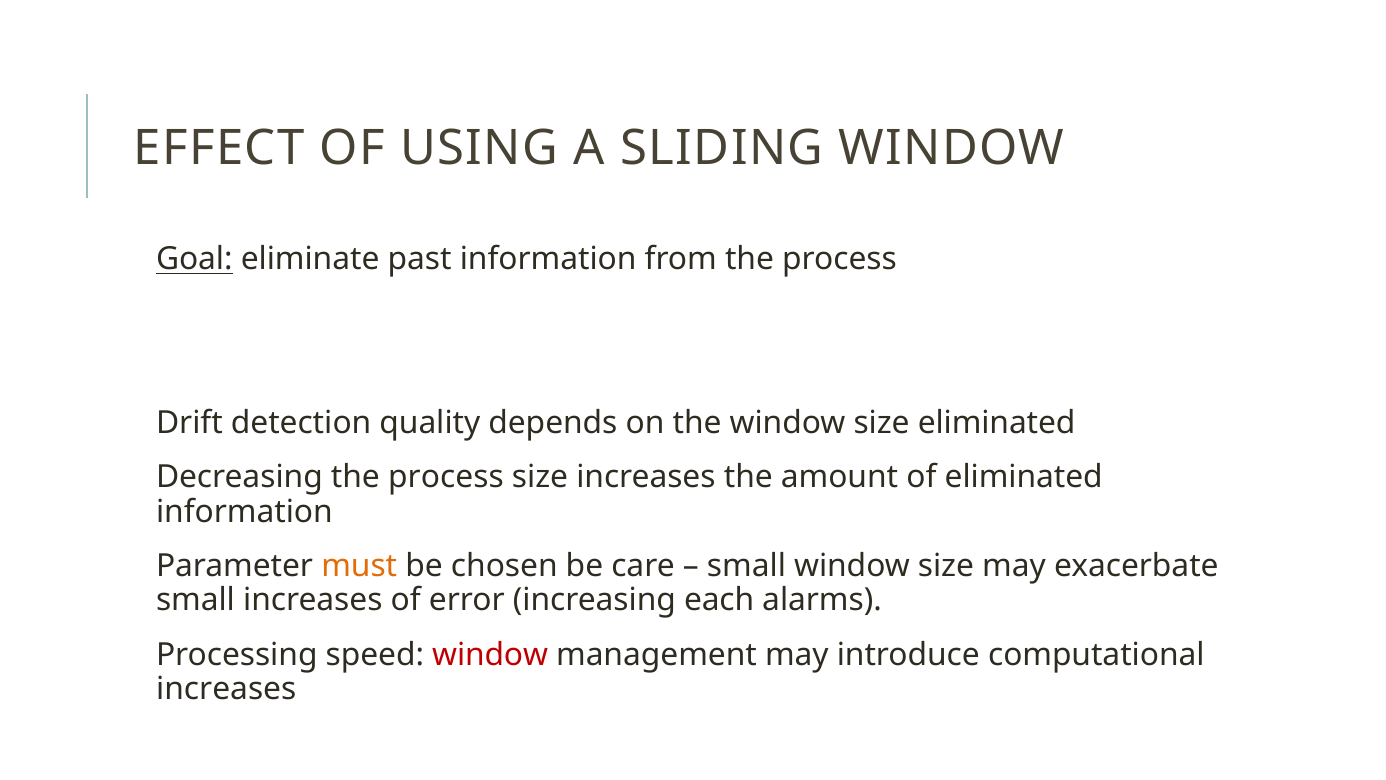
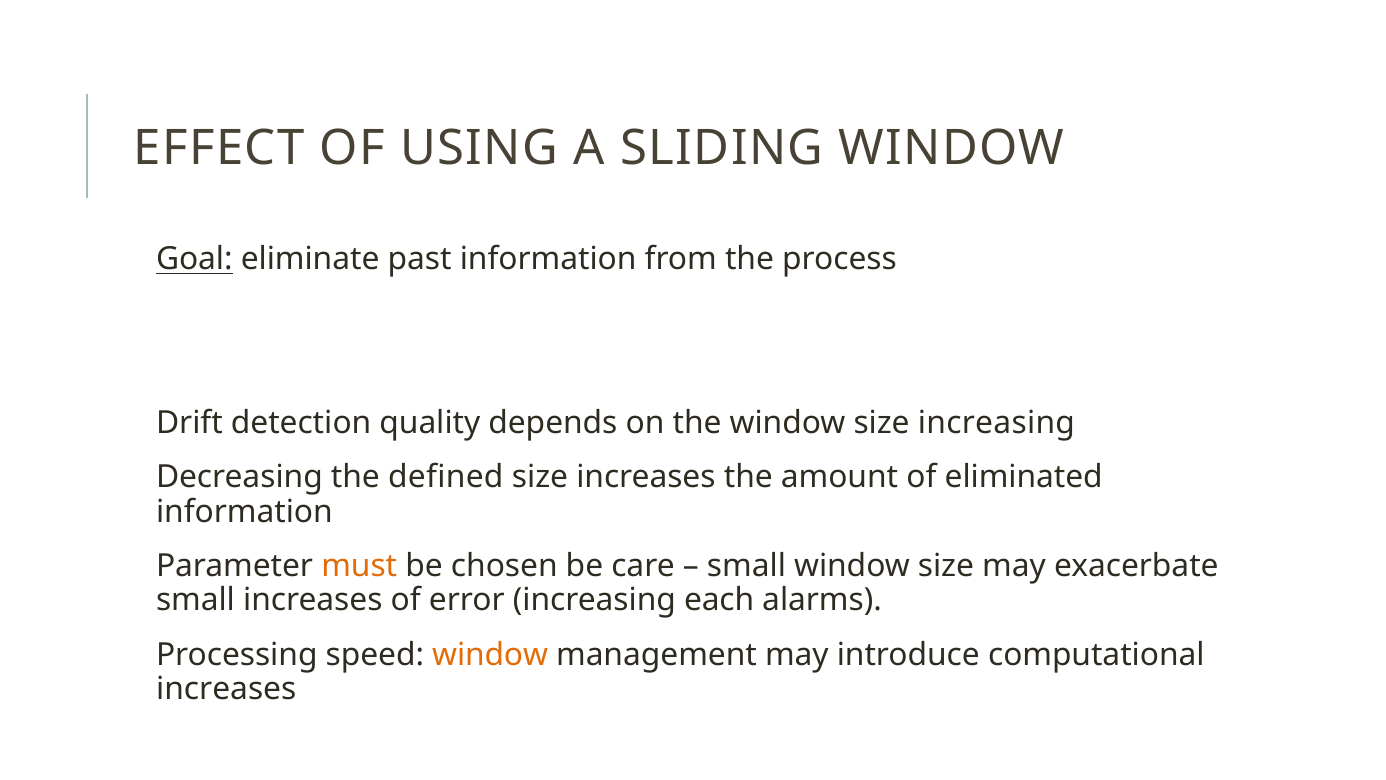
size eliminated: eliminated -> increasing (996, 423)
Decreasing the process: process -> defined (446, 477)
window colour: red -> orange (490, 655)
